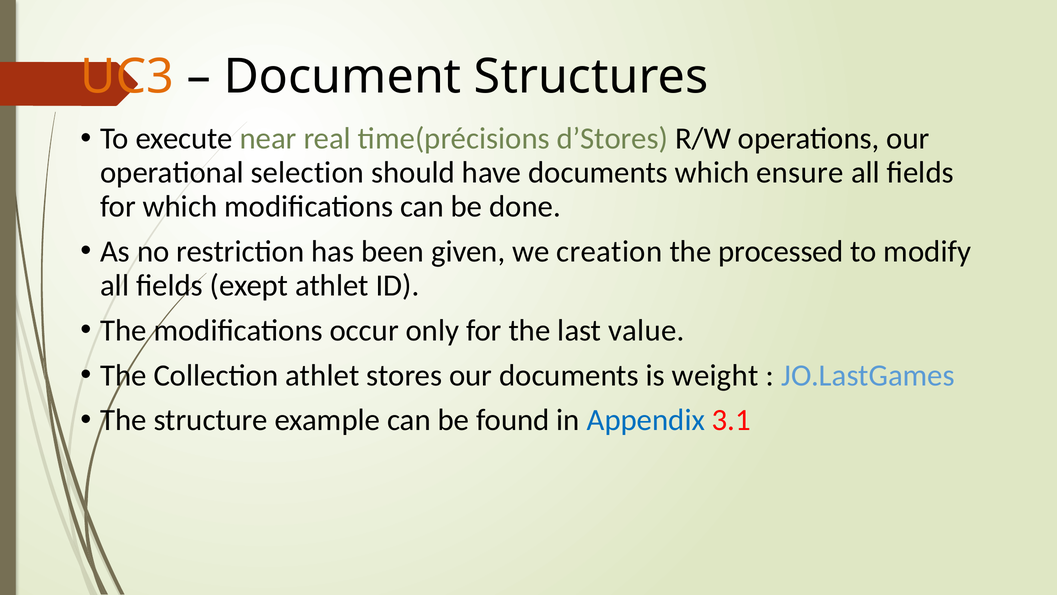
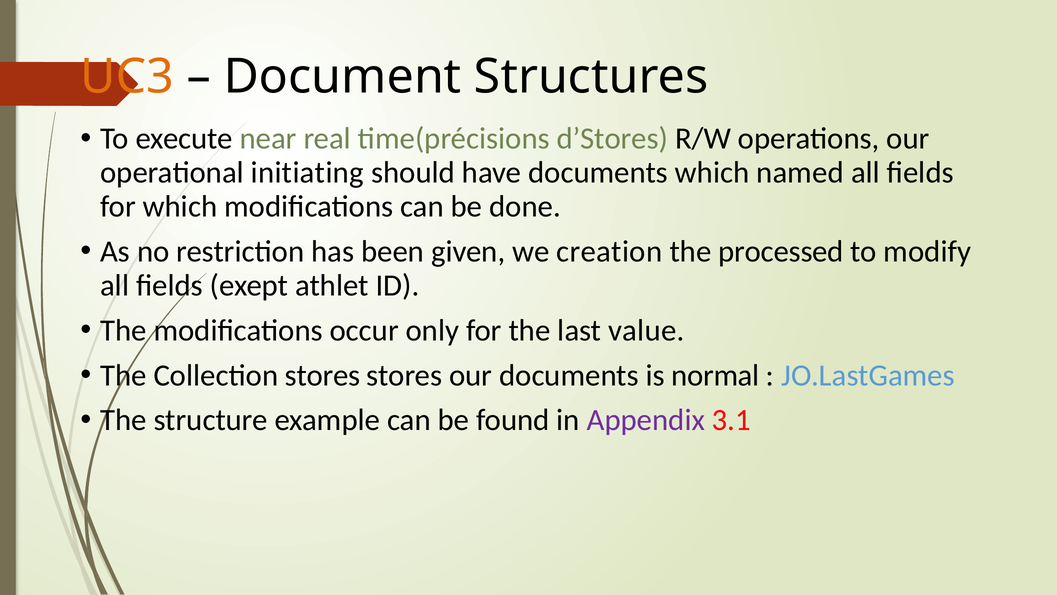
selection: selection -> initiating (307, 173)
ensure: ensure -> named (800, 173)
Collection athlet: athlet -> stores (322, 375)
weight: weight -> normal (715, 375)
Appendix colour: blue -> purple (646, 420)
